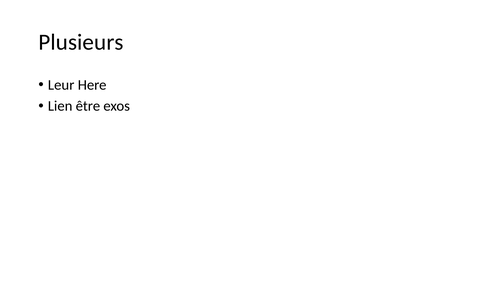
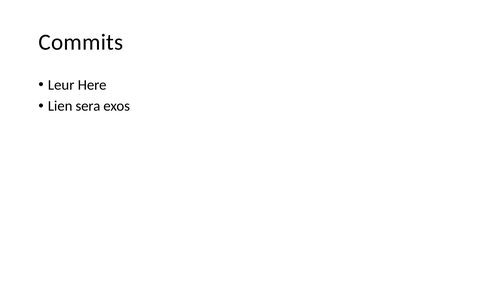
Plusieurs: Plusieurs -> Commits (81, 42)
être: être -> sera (88, 106)
